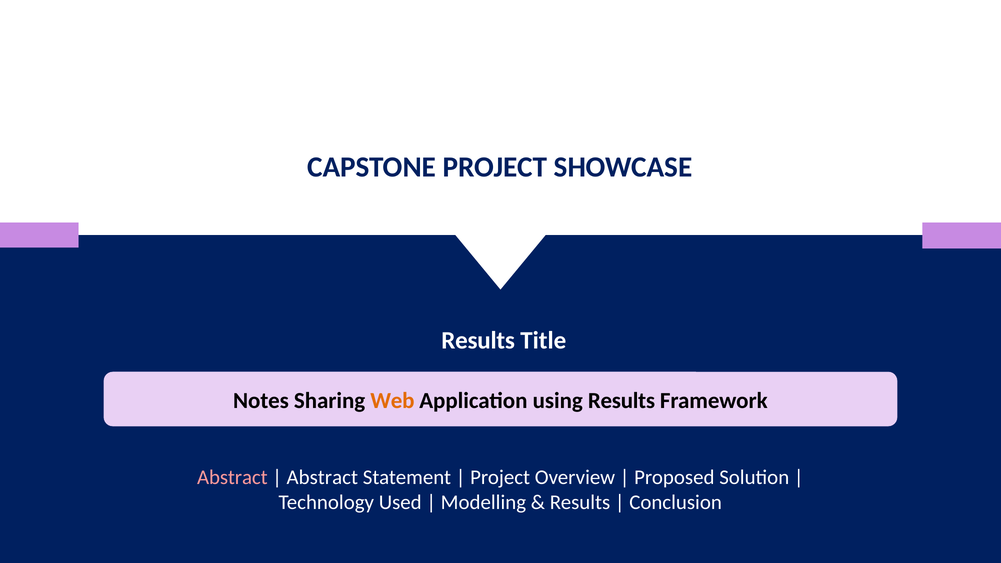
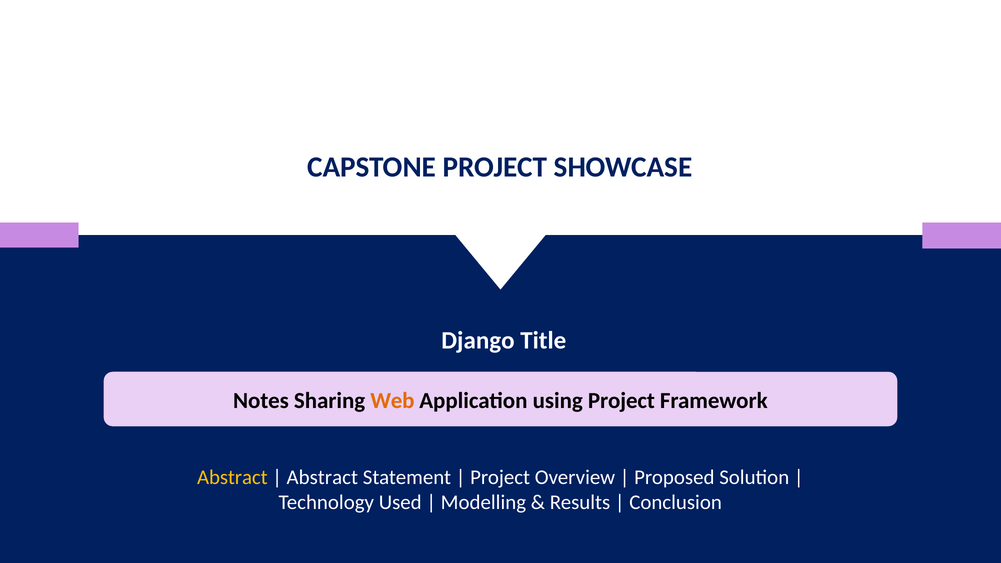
Results: Results -> Django (478, 340)
using Results: Results -> Project (621, 401)
Abstract colour: pink -> yellow (232, 477)
